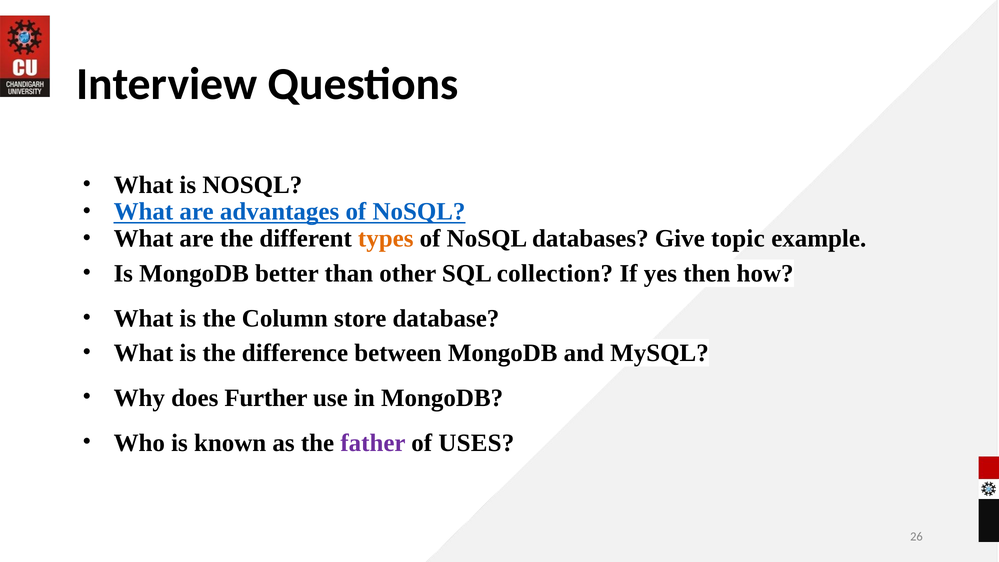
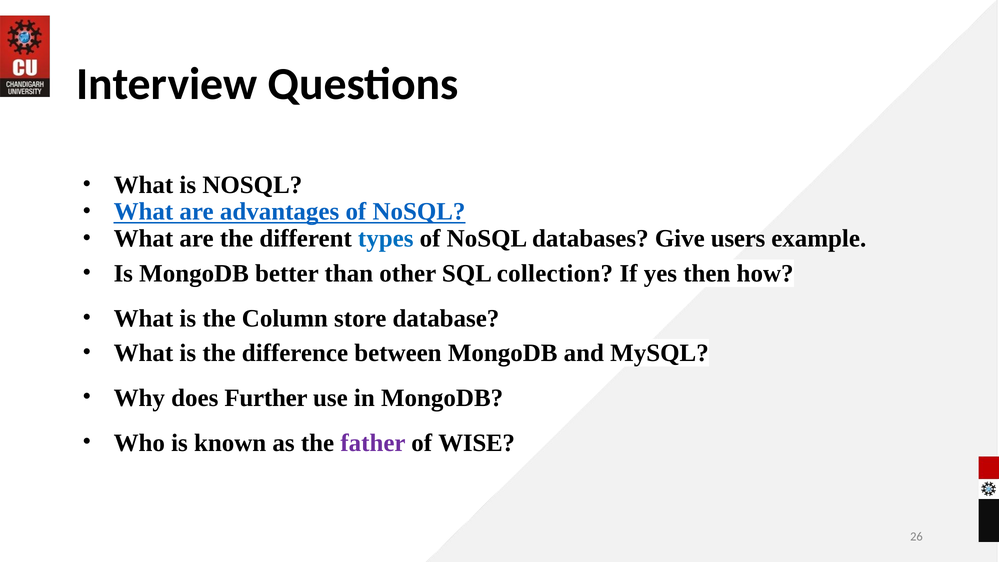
types colour: orange -> blue (386, 239)
topic: topic -> users (738, 239)
USES: USES -> WISE (477, 443)
